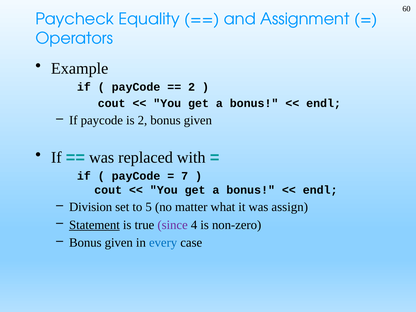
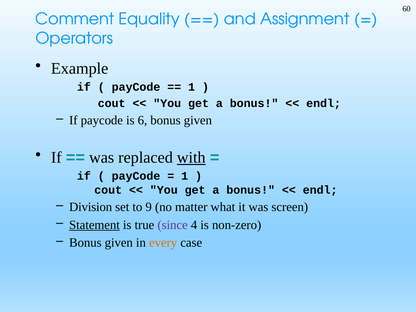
Paycheck: Paycheck -> Comment (75, 19)
2: 2 -> 1 (192, 87)
is 2: 2 -> 6 (142, 120)
with underline: none -> present (191, 157)
7: 7 -> 1 (185, 176)
5: 5 -> 9 (149, 207)
assign: assign -> screen (290, 207)
every colour: blue -> orange (163, 243)
